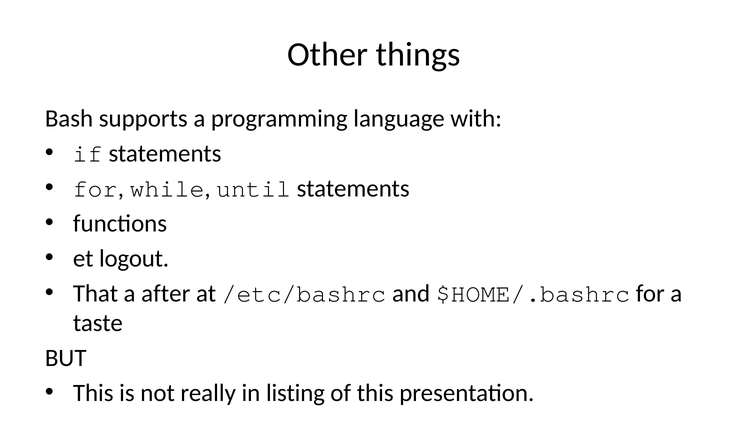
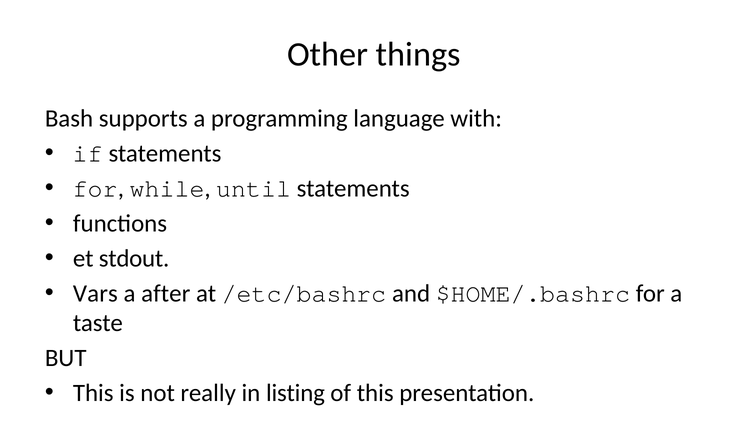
logout: logout -> stdout (134, 258)
That: That -> Vars (95, 293)
